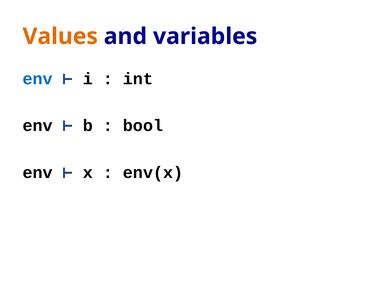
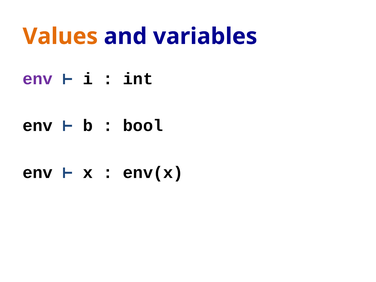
env colour: blue -> purple (38, 79)
